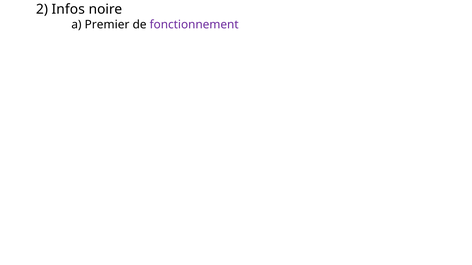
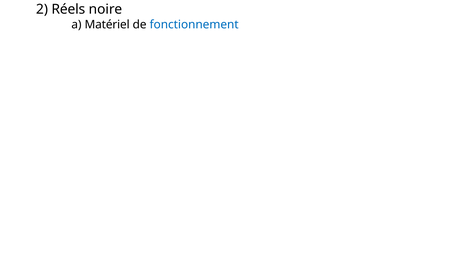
Infos: Infos -> Réels (68, 9)
Premier: Premier -> Matériel (107, 25)
fonctionnement colour: purple -> blue (194, 25)
